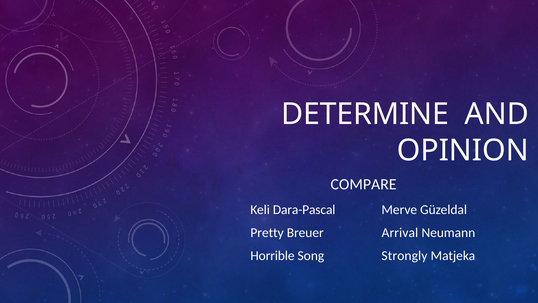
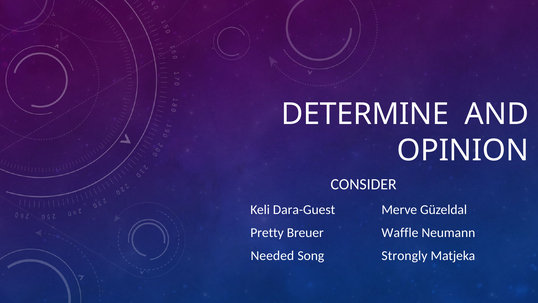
COMPARE: COMPARE -> CONSIDER (364, 184)
Dara-Pascal: Dara-Pascal -> Dara-Guest (304, 209)
Arrival: Arrival -> Waffle (400, 233)
Horrible: Horrible -> Needed (272, 256)
